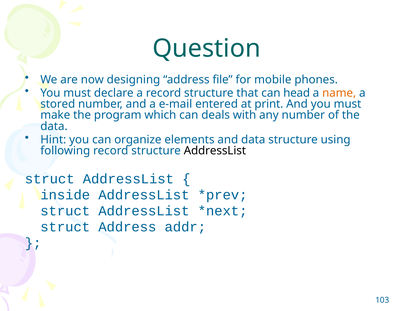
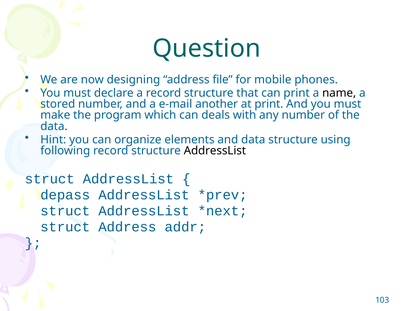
can head: head -> print (297, 93)
name colour: orange -> black (339, 93)
entered: entered -> another (217, 104)
inside: inside -> depass (65, 195)
